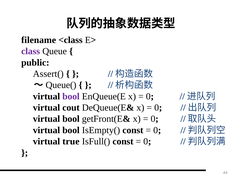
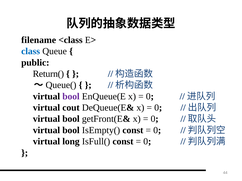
class colour: purple -> blue (31, 51)
Assert(: Assert( -> Return( (48, 74)
true: true -> long (71, 142)
